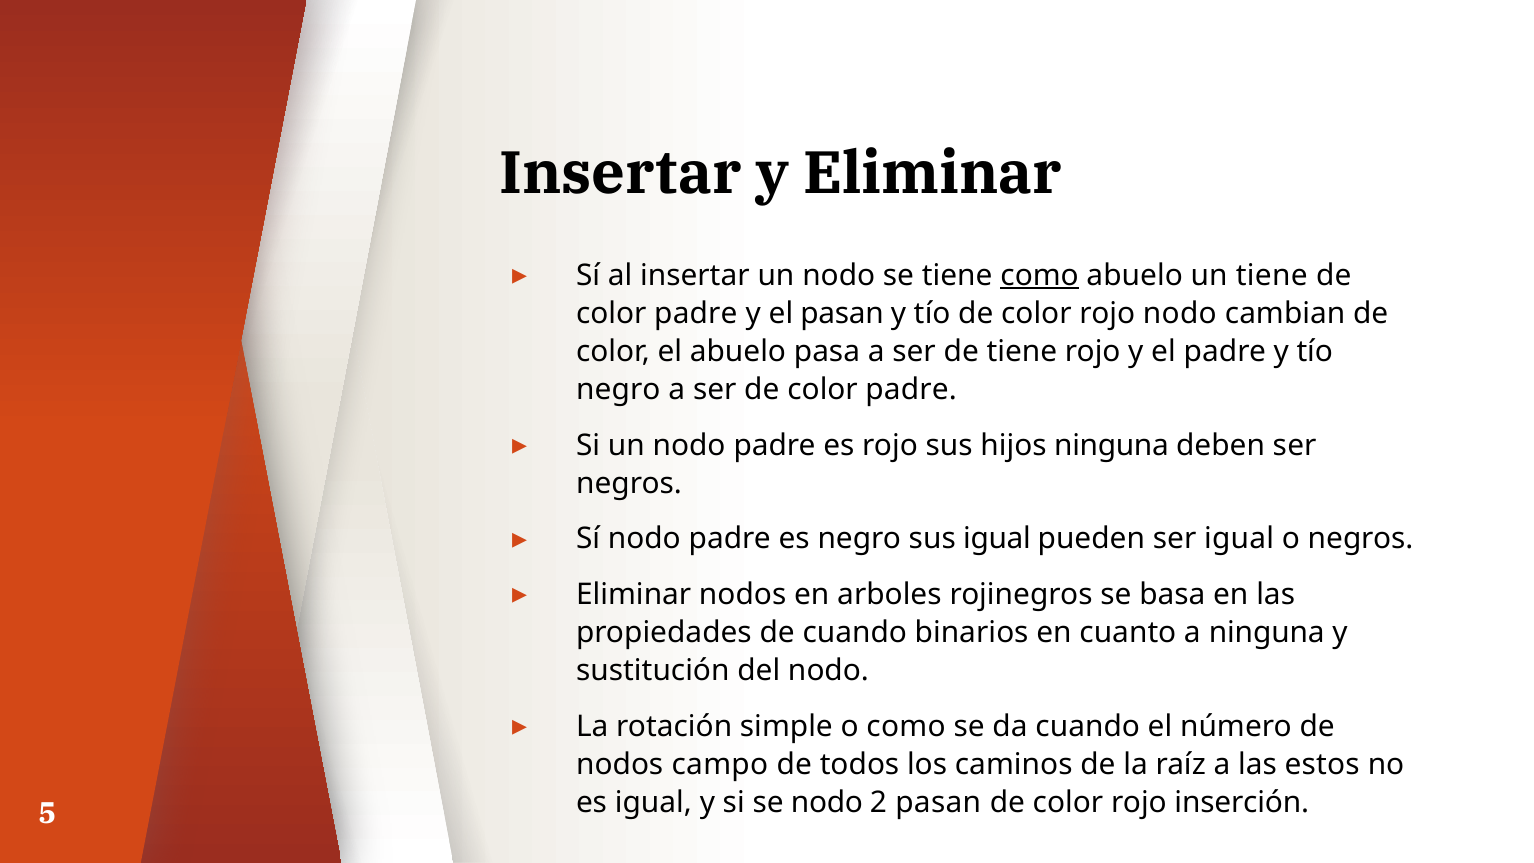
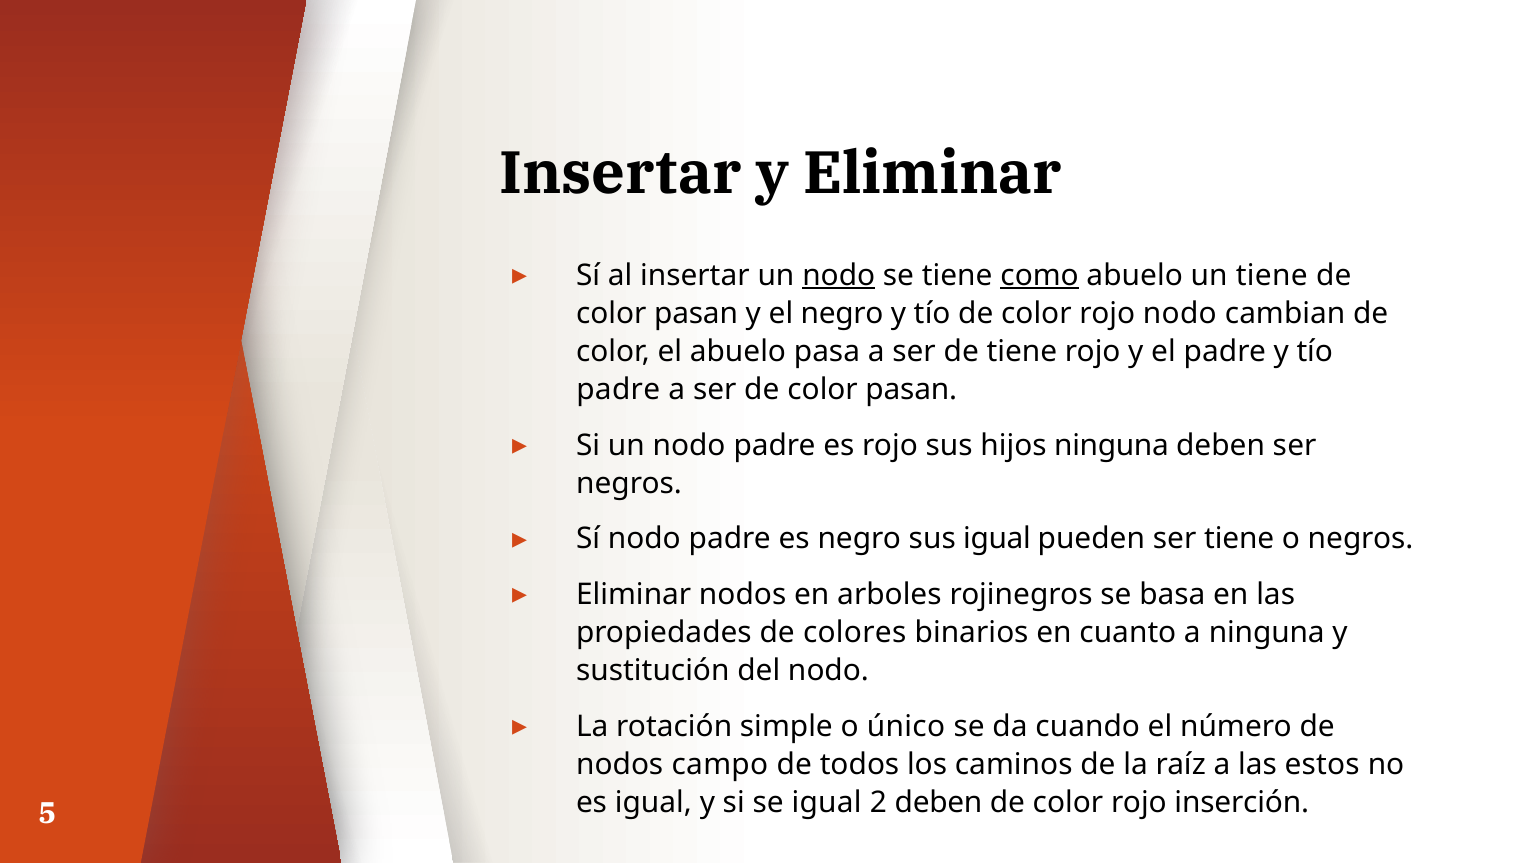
nodo underline: none -> present (839, 275)
padre: padre -> pasan (696, 313)
el pasan: pasan -> negro (842, 313)
negro: negro -> padre (618, 390)
ser de color padre: padre -> pasan (911, 390)
ser igual: igual -> tiene (1239, 539)
de cuando: cuando -> colores (855, 633)
o como: como -> único (906, 726)
se nodo: nodo -> igual (827, 803)
2 pasan: pasan -> deben (939, 803)
